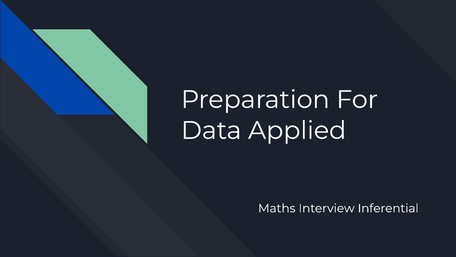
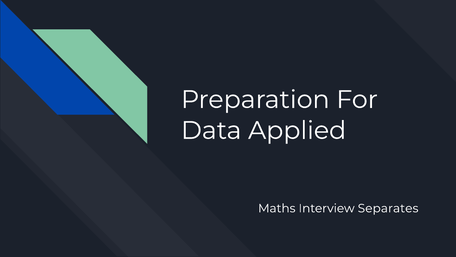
Inferential: Inferential -> Separates (388, 208)
